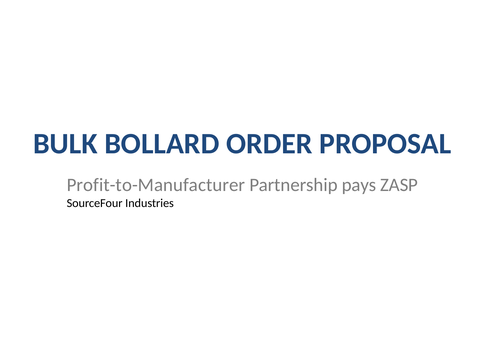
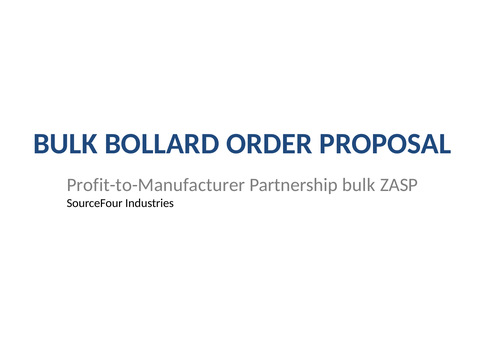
Partnership pays: pays -> bulk (359, 185)
